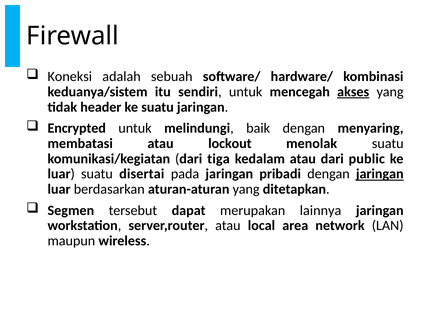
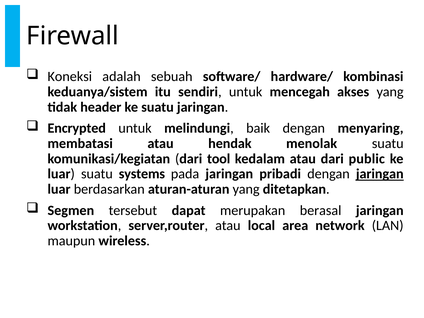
akses underline: present -> none (353, 92)
lockout: lockout -> hendak (230, 143)
tiga: tiga -> tool (219, 159)
disertai: disertai -> systems (142, 174)
lainnya: lainnya -> berasal (321, 210)
